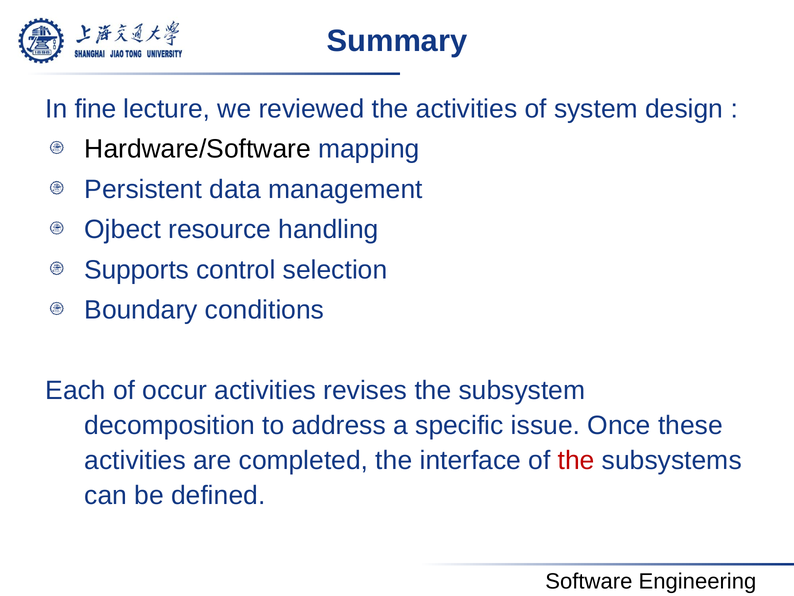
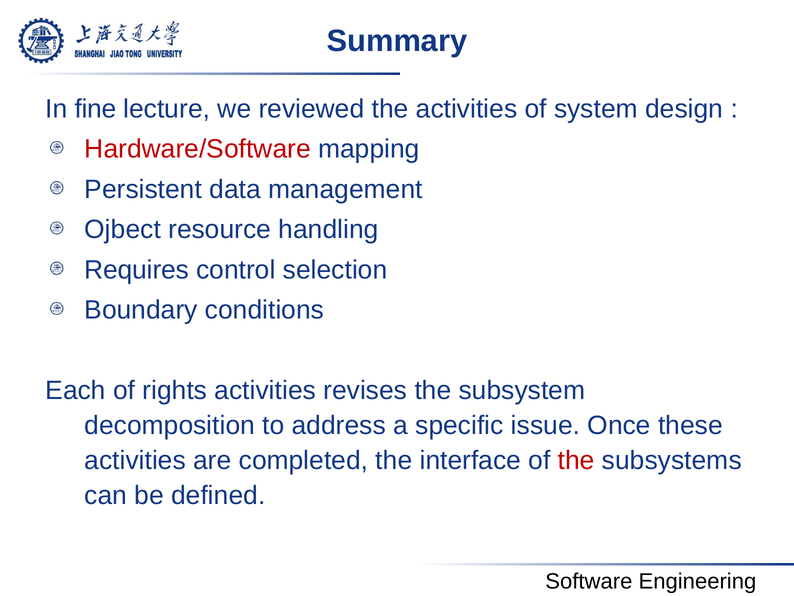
Hardware/Software colour: black -> red (198, 149)
Supports: Supports -> Requires (137, 270)
occur: occur -> rights (175, 390)
